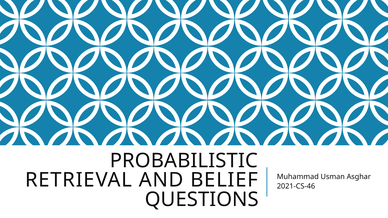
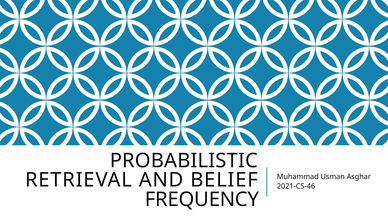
QUESTIONS: QUESTIONS -> FREQUENCY (202, 200)
